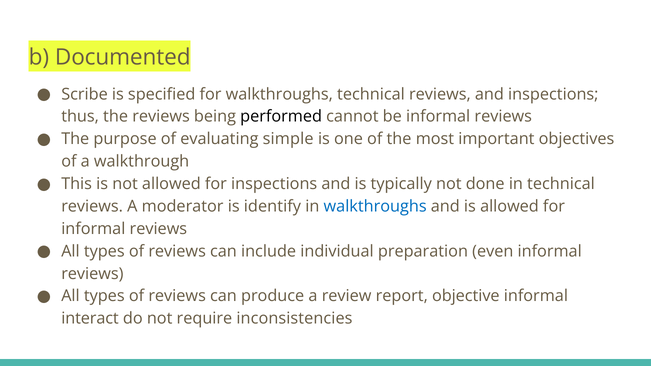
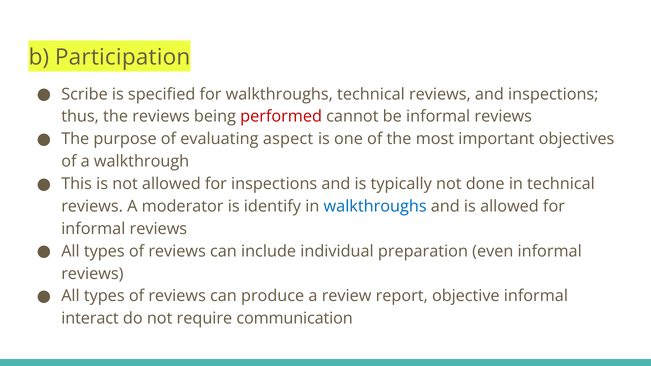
Documented: Documented -> Participation (123, 57)
performed colour: black -> red (281, 117)
simple: simple -> aspect (288, 139)
inconsistencies: inconsistencies -> communication (295, 319)
